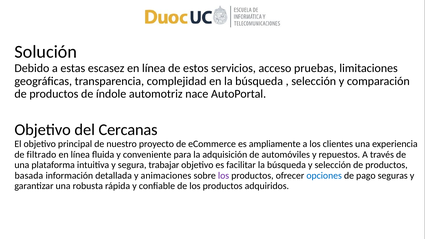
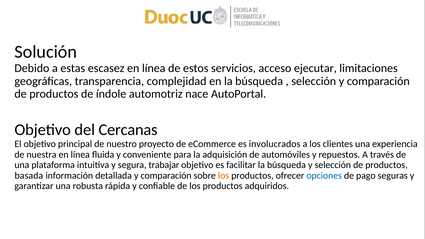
pruebas: pruebas -> ejecutar (315, 68)
ampliamente: ampliamente -> involucrados (275, 144)
filtrado: filtrado -> nuestra (42, 155)
detallada y animaciones: animaciones -> comparación (166, 176)
los colour: purple -> orange (224, 176)
